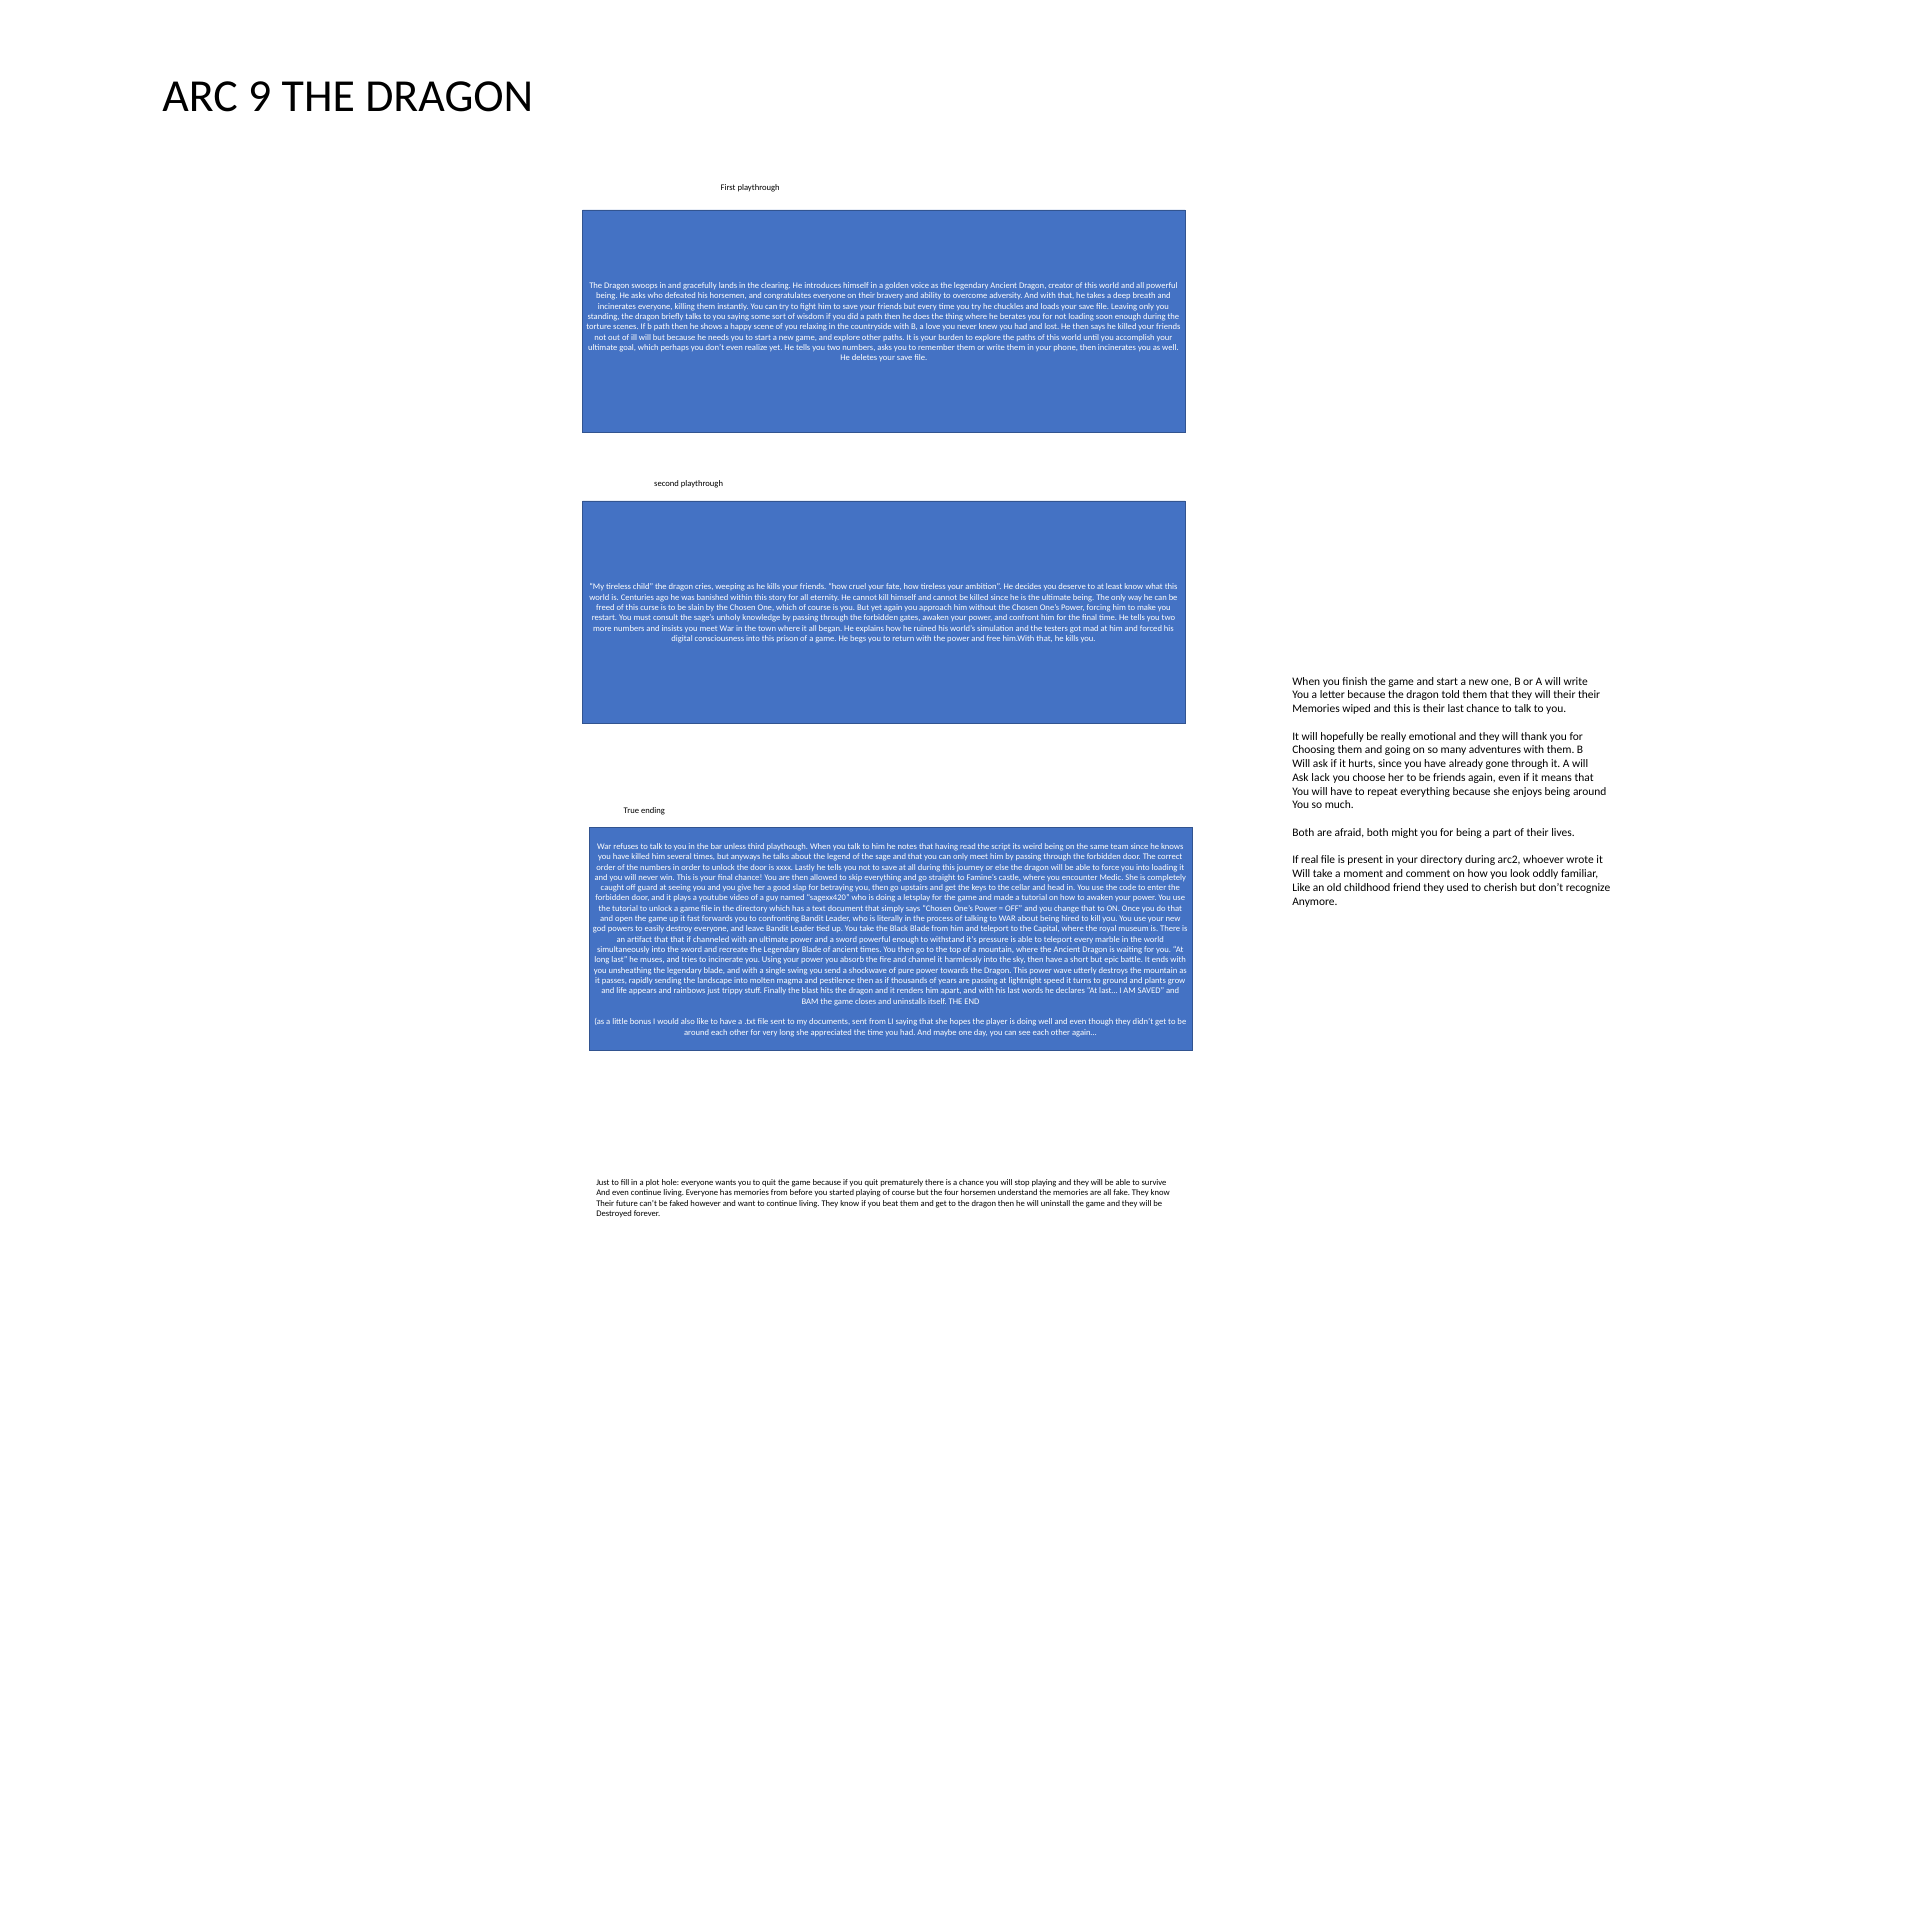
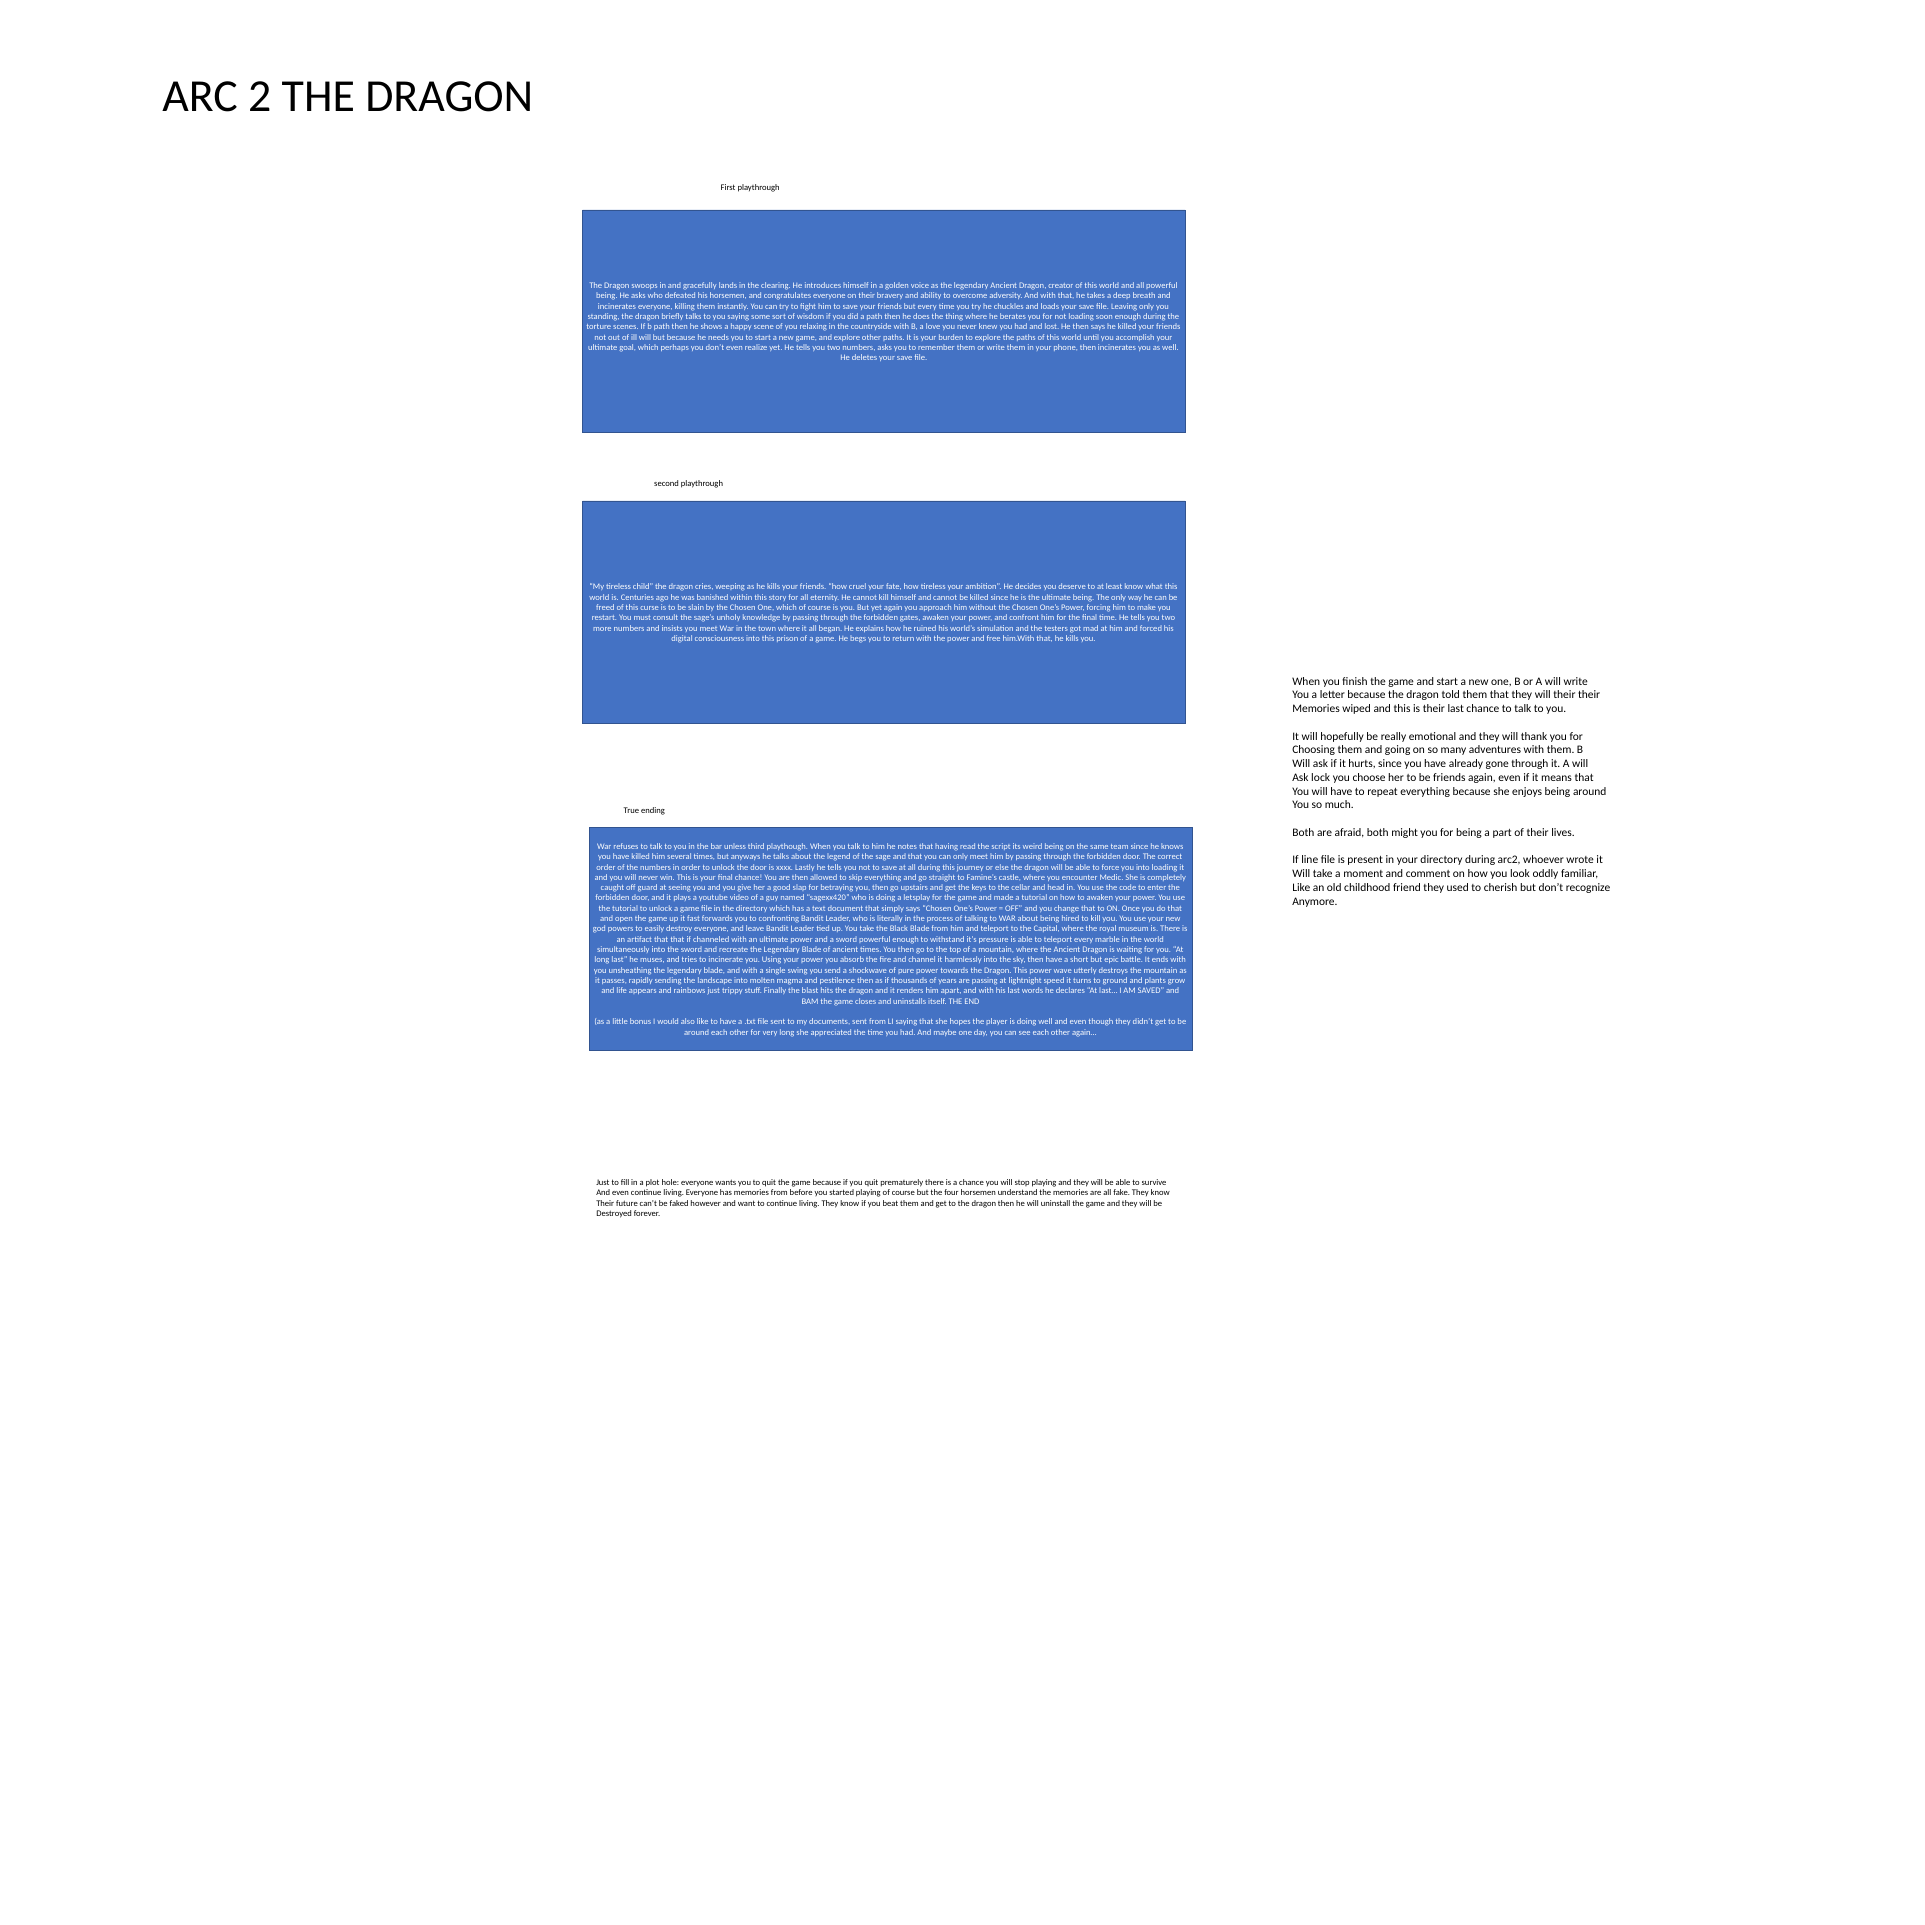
9: 9 -> 2 (260, 97)
lack: lack -> lock (1321, 778)
real: real -> line (1310, 860)
